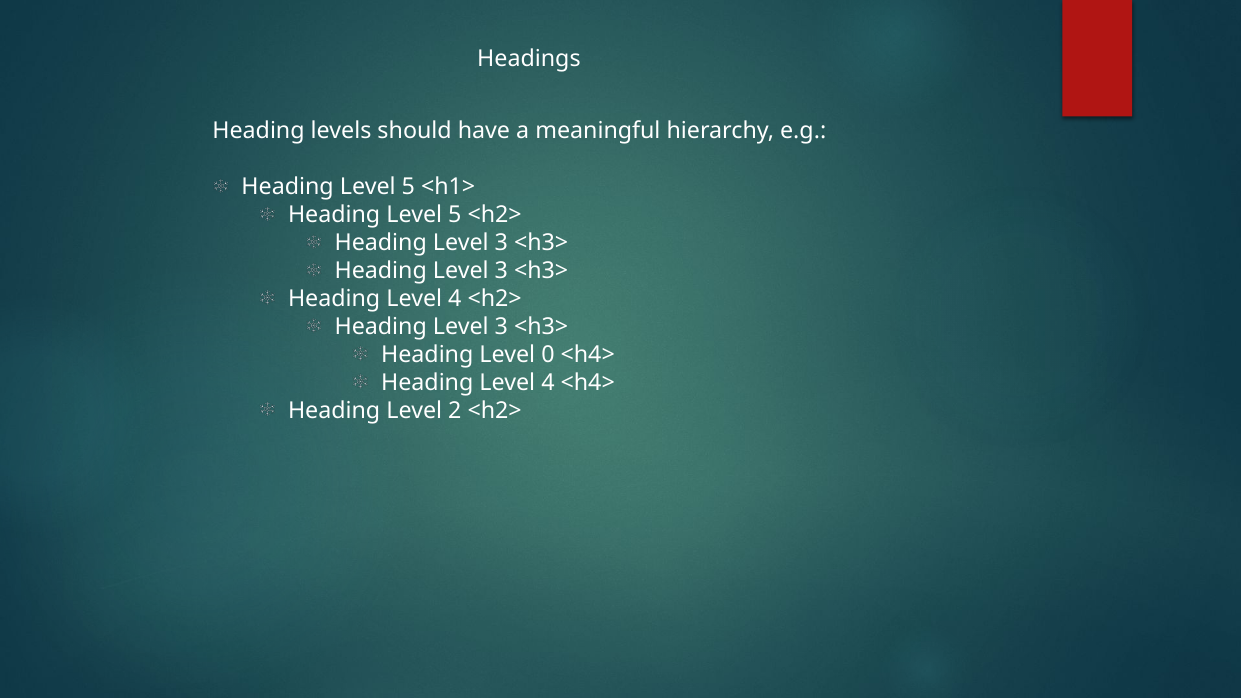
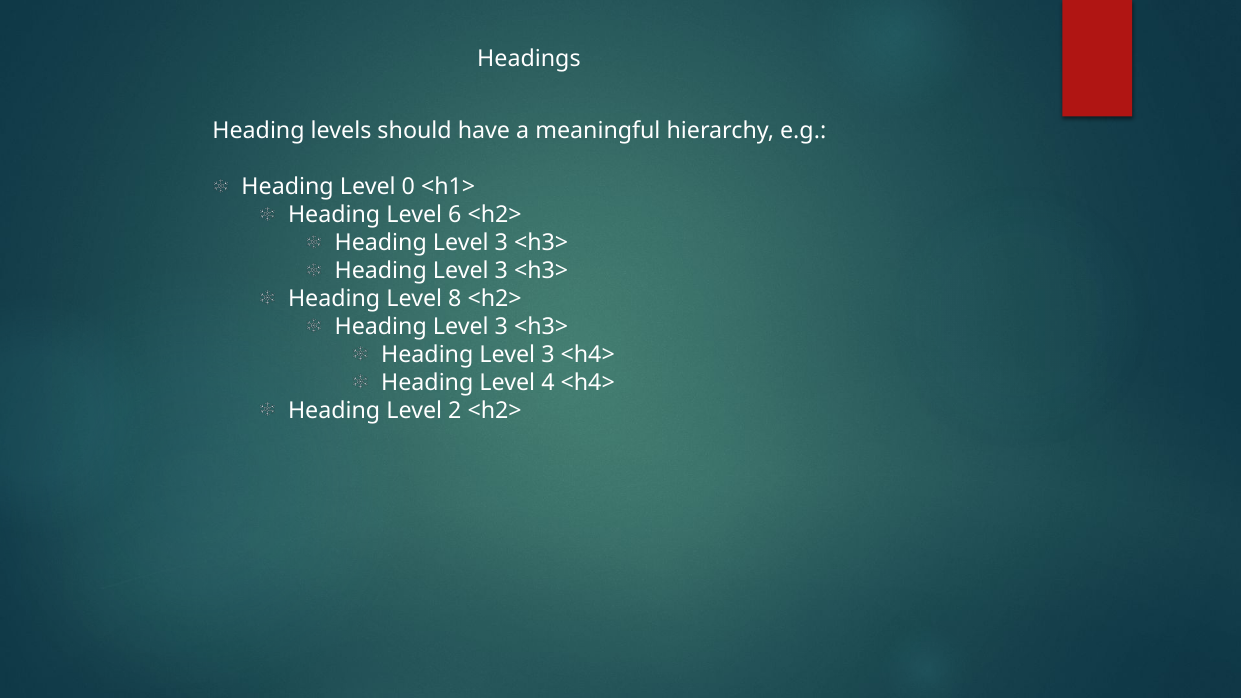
5: 5 -> 0 (408, 187)
5: 5 -> 6 (455, 215)
4: 4 -> 8 (455, 299)
0: 0 -> 3 (548, 355)
